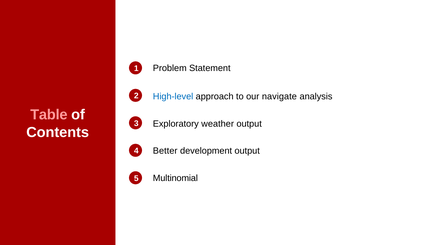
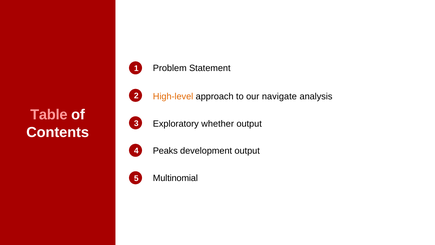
High-level colour: blue -> orange (173, 96)
weather: weather -> whether (218, 124)
Better: Better -> Peaks (165, 151)
